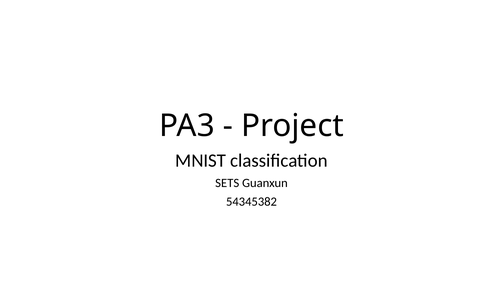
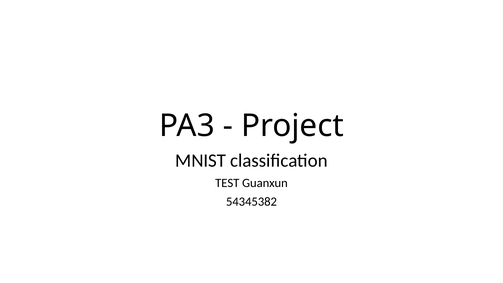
SETS: SETS -> TEST (227, 183)
